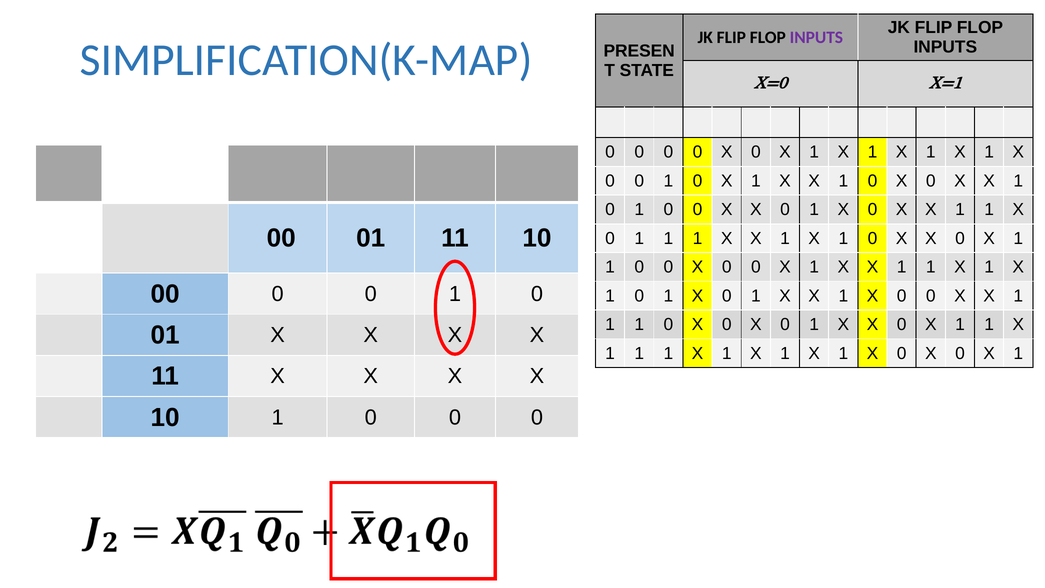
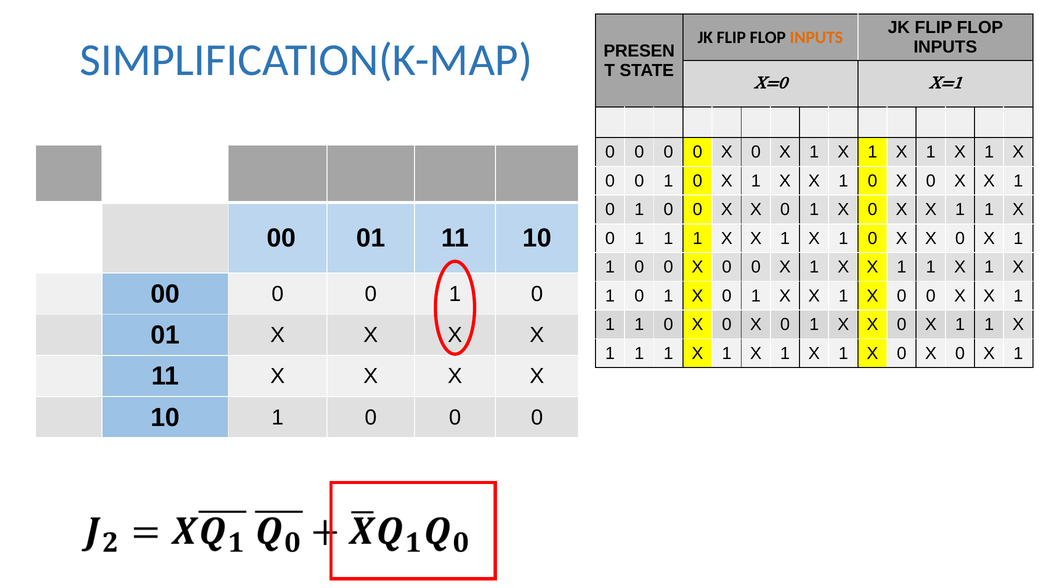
INPUTS colour: purple -> orange (816, 37)
